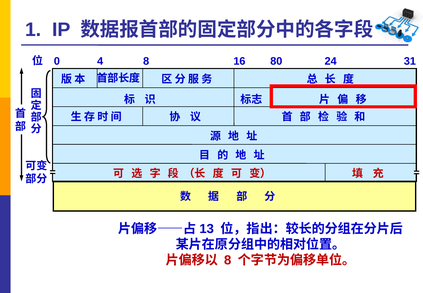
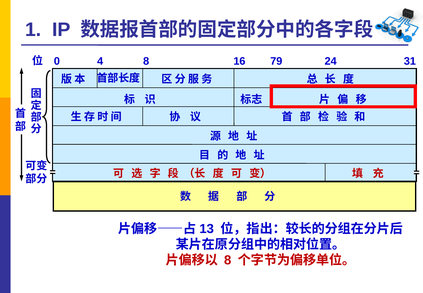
80: 80 -> 79 (276, 61)
